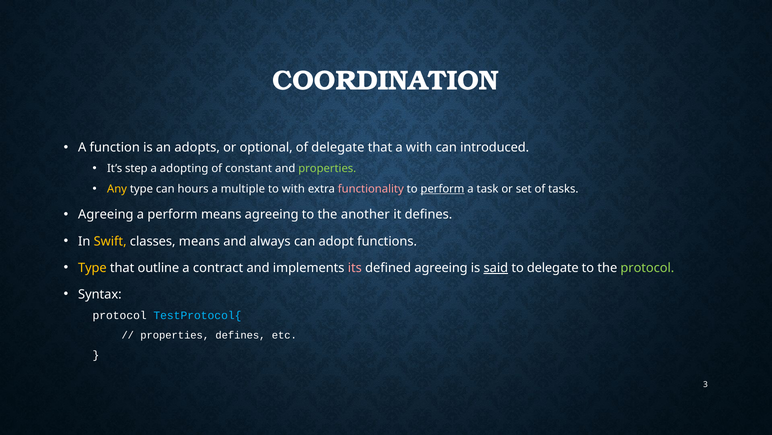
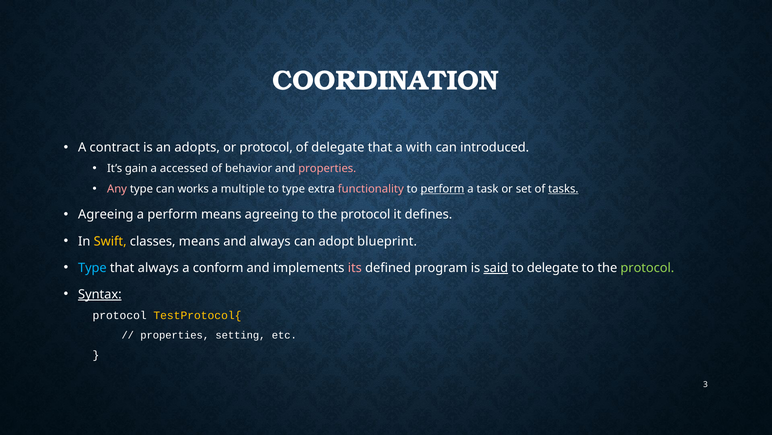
function: function -> contract (115, 147)
or optional: optional -> protocol (266, 147)
step: step -> gain (136, 168)
adopting: adopting -> accessed (184, 168)
constant: constant -> behavior (249, 168)
properties colour: light green -> pink (327, 168)
Any colour: yellow -> pink (117, 189)
hours: hours -> works (193, 189)
to with: with -> type (293, 189)
tasks underline: none -> present (563, 189)
agreeing to the another: another -> protocol (365, 214)
functions: functions -> blueprint (387, 241)
Type colour: yellow -> light blue (92, 267)
that outline: outline -> always (158, 267)
contract: contract -> conform (218, 267)
defined agreeing: agreeing -> program (441, 267)
Syntax underline: none -> present (100, 294)
TestProtocol{ colour: light blue -> yellow (197, 315)
properties defines: defines -> setting (240, 335)
